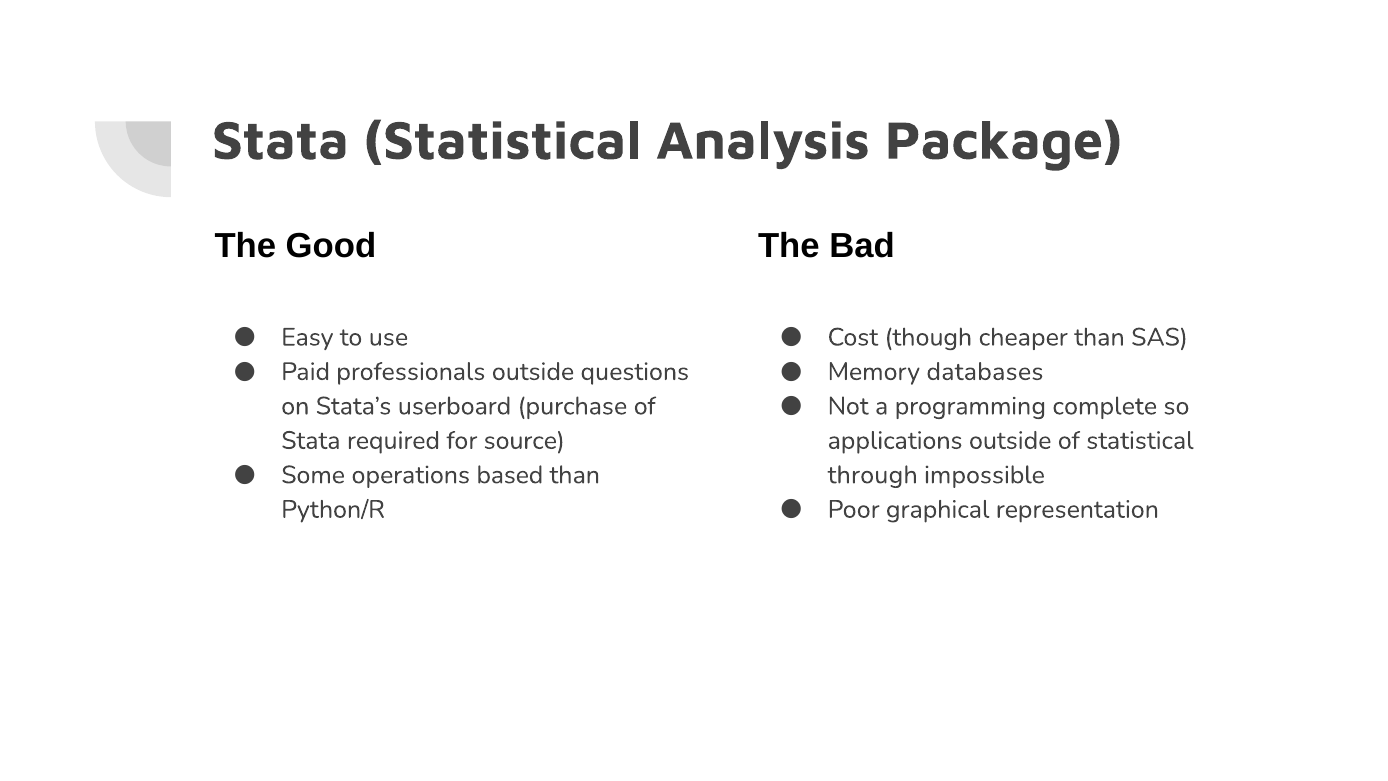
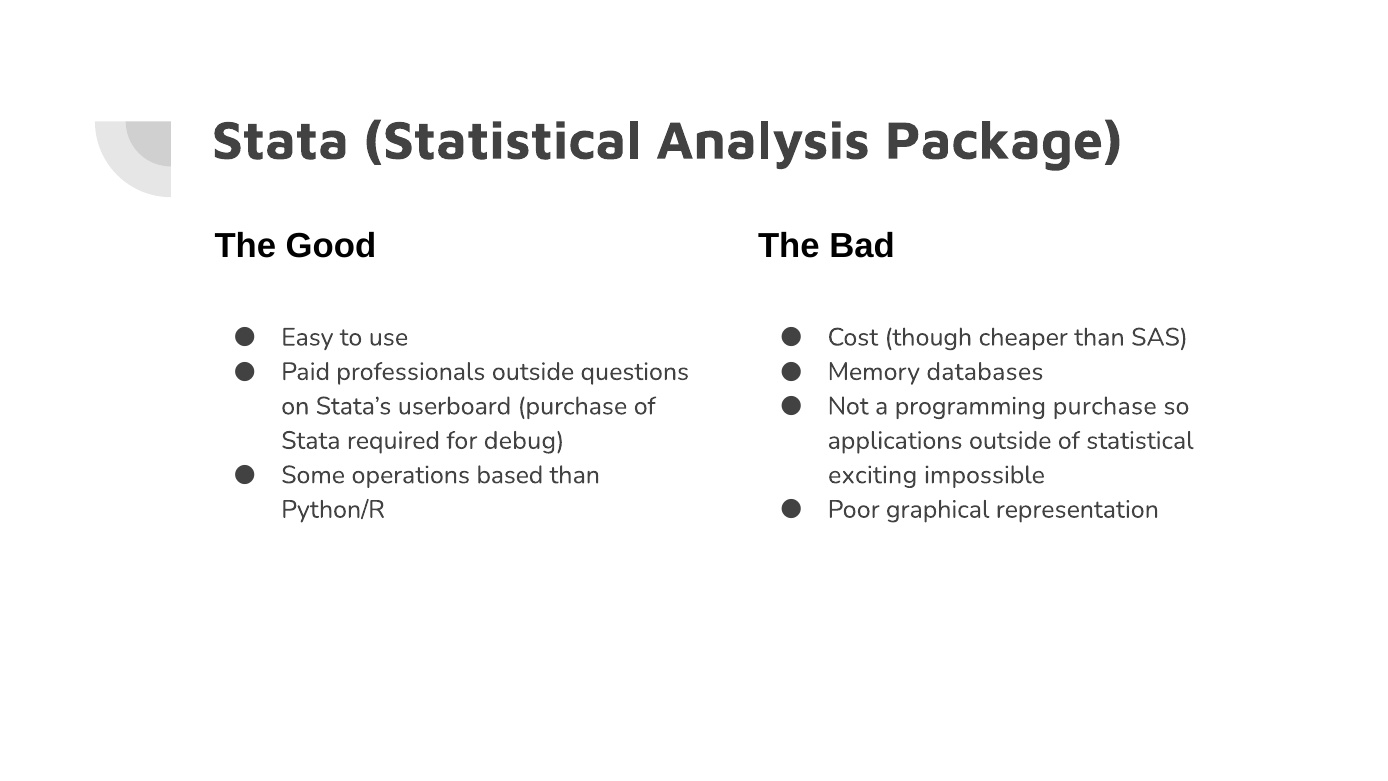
programming complete: complete -> purchase (1105, 406)
source: source -> debug (524, 440)
through: through -> exciting (873, 475)
